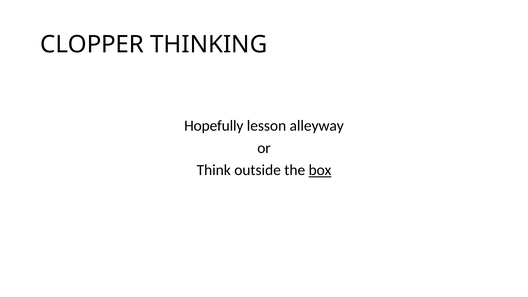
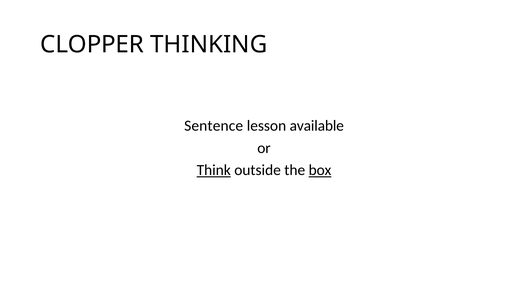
Hopefully: Hopefully -> Sentence (214, 126)
alleyway: alleyway -> available (317, 126)
Think underline: none -> present (214, 170)
